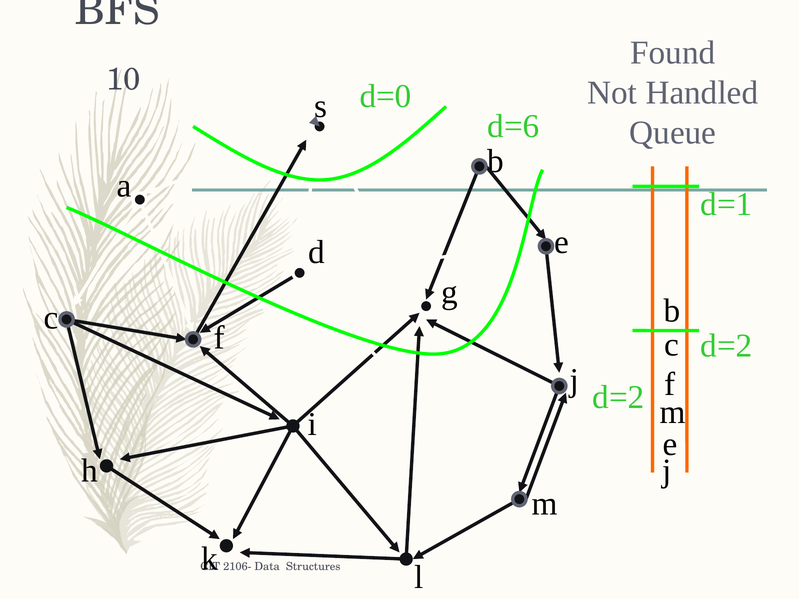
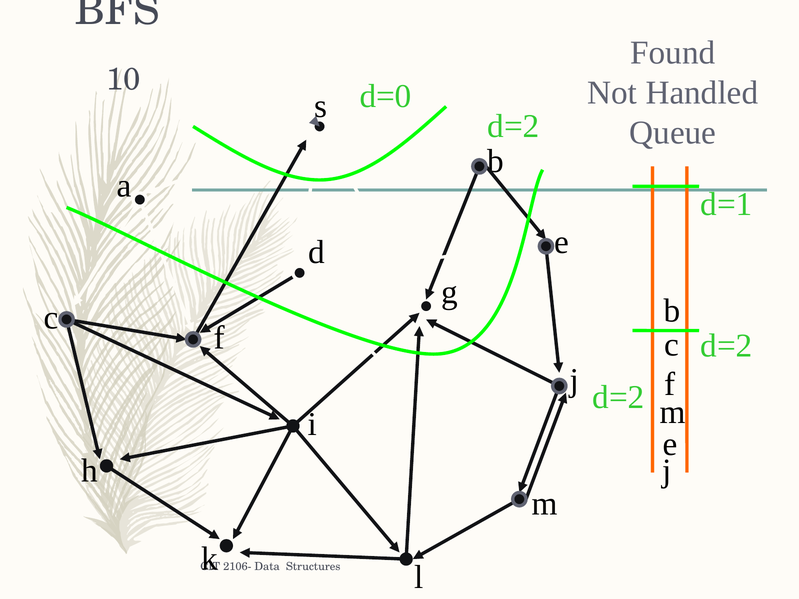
d=6: d=6 -> d=2 (513, 126)
